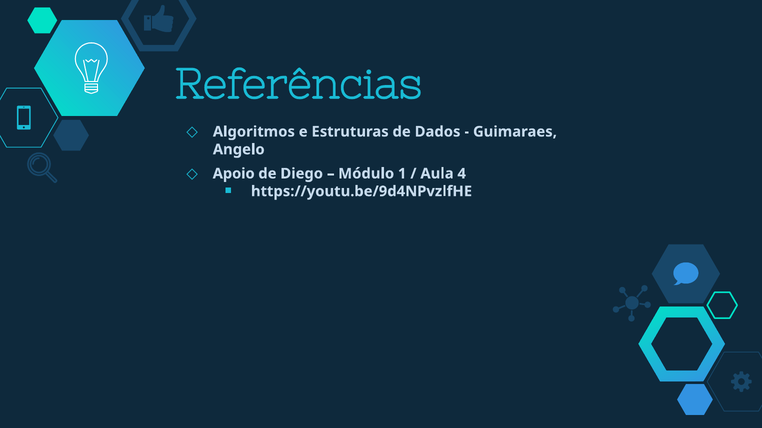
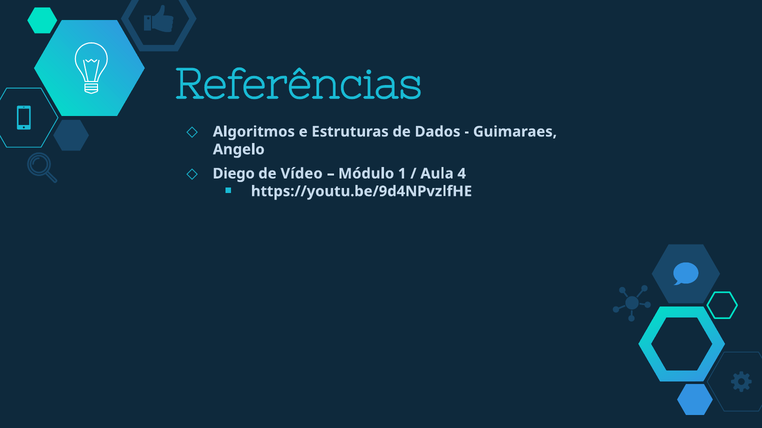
Apoio: Apoio -> Diego (234, 174)
Diego: Diego -> Vídeo (302, 174)
